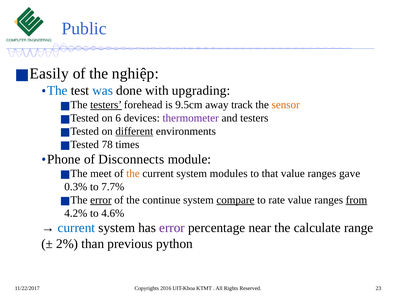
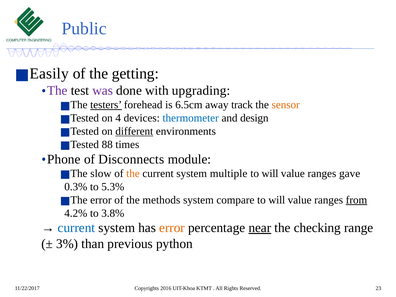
nghiệp: nghiệp -> getting (135, 73)
The colour: blue -> purple (57, 90)
was colour: blue -> purple (103, 90)
9.5cm: 9.5cm -> 6.5cm (189, 105)
6: 6 -> 4 (118, 118)
thermometer colour: purple -> blue (191, 118)
and testers: testers -> design (254, 118)
78: 78 -> 88 (107, 144)
meet: meet -> slow (101, 174)
modules: modules -> multiple (229, 174)
that: that -> will (270, 174)
7.7%: 7.7% -> 5.3% (113, 187)
error underline: present -> none (101, 200)
continue: continue -> methods (161, 200)
compare underline: present -> none (235, 200)
rate: rate -> will (277, 200)
4.6%: 4.6% -> 3.8% (113, 213)
error colour: purple -> orange (172, 228)
near underline: none -> present (260, 228)
calculate: calculate -> checking (317, 228)
2%: 2% -> 3% (67, 244)
